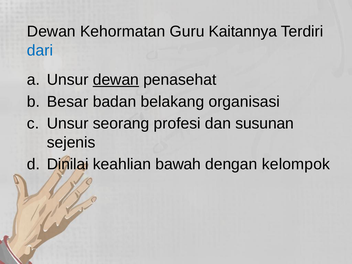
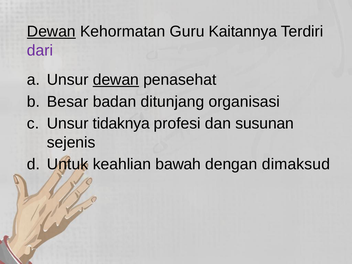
Dewan underline: none -> present (51, 32)
dari colour: blue -> purple (40, 50)
belakang: belakang -> ditunjang (172, 102)
seorang: seorang -> tidaknya (121, 124)
Dinilai: Dinilai -> Untuk (68, 164)
kelompok: kelompok -> dimaksud (296, 164)
